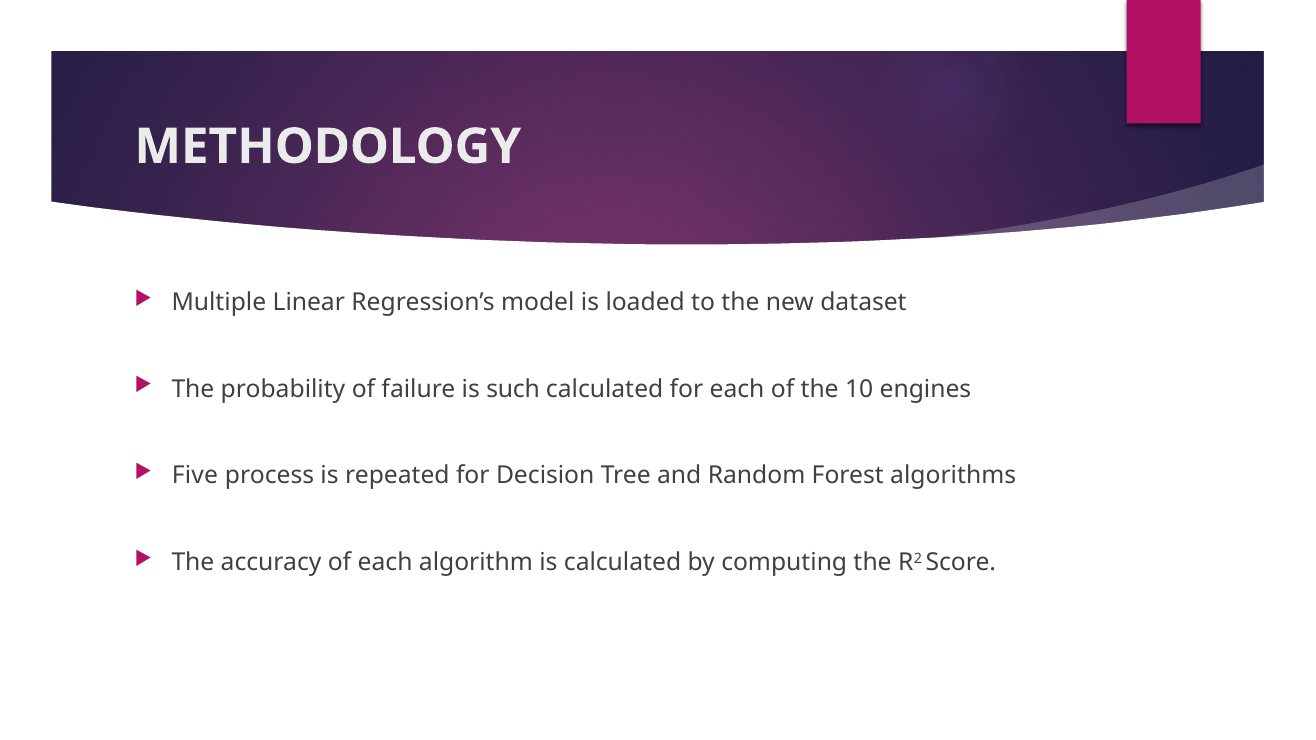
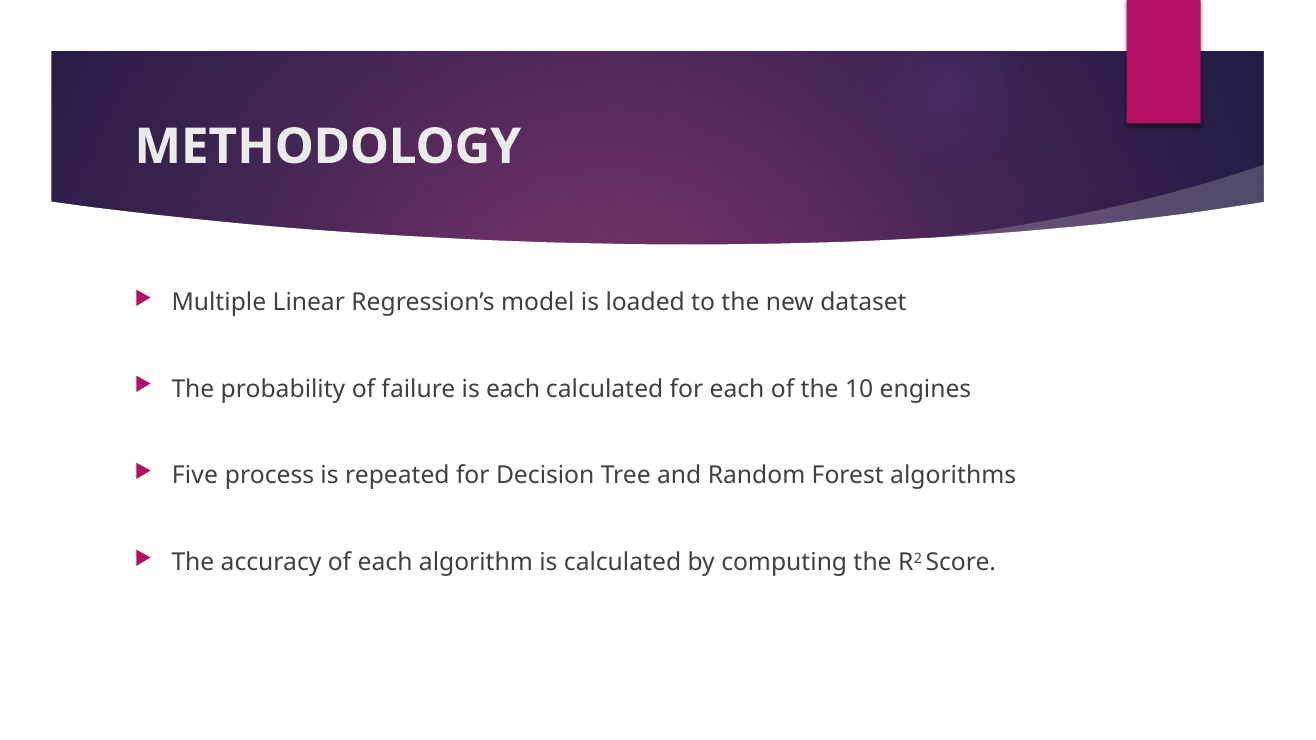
is such: such -> each (513, 389)
